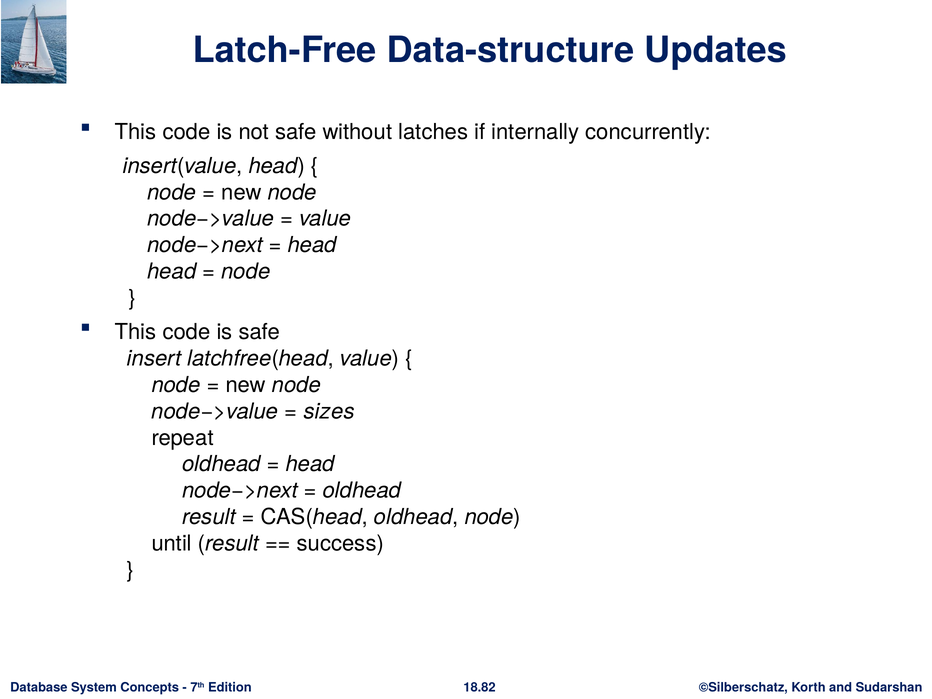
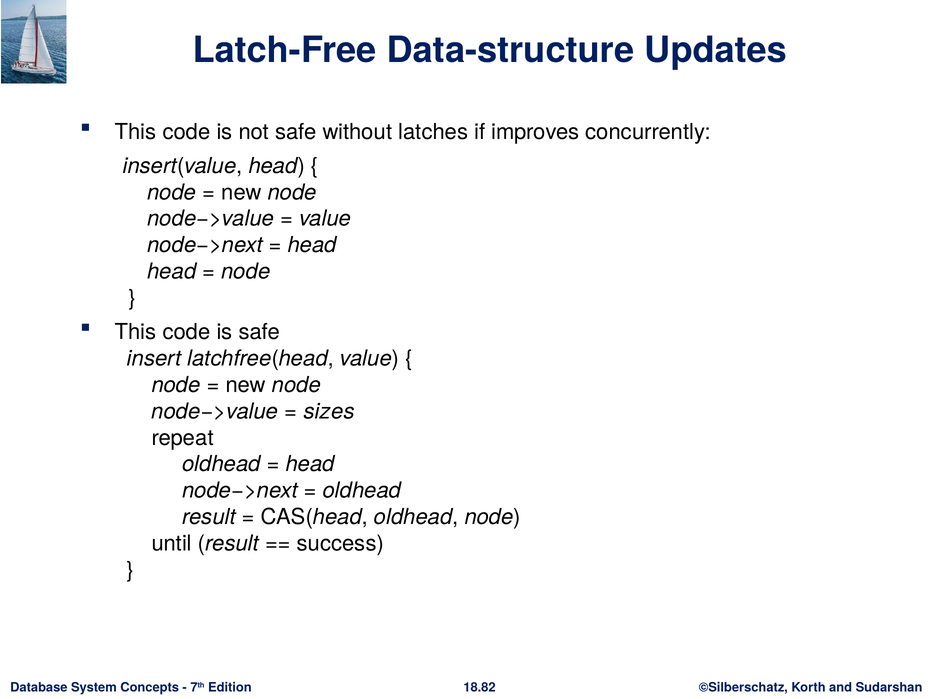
internally: internally -> improves (535, 132)
